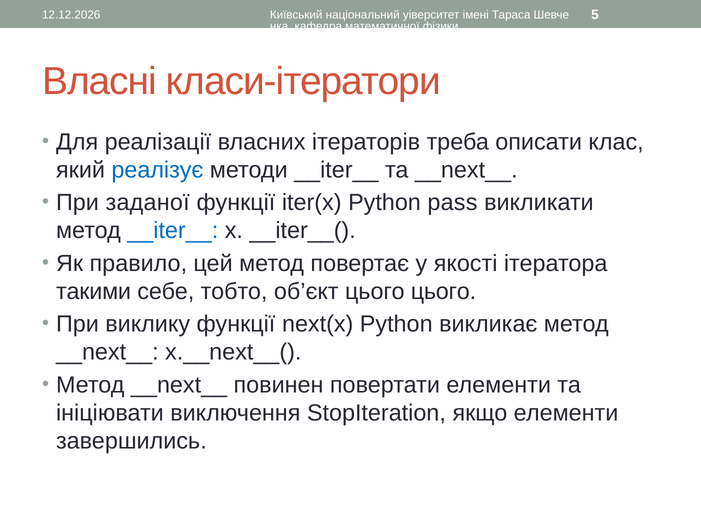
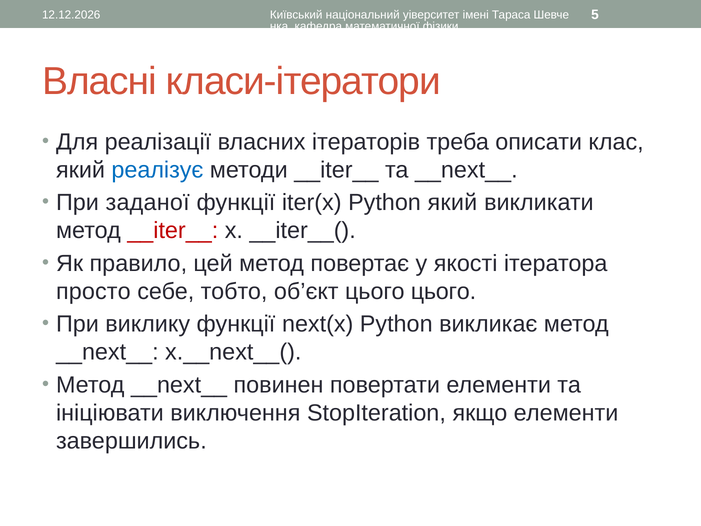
Python pass: pass -> який (452, 203)
__iter__ colour: blue -> red (173, 231)
такими: такими -> просто (93, 291)
